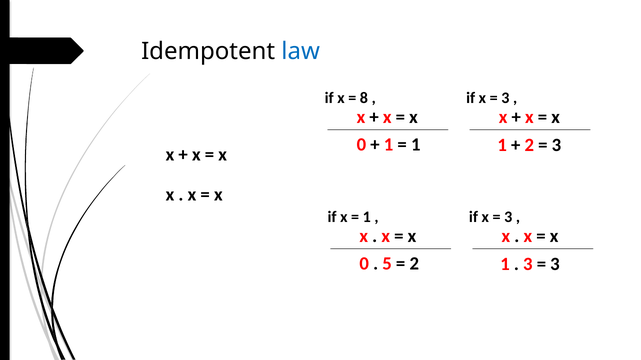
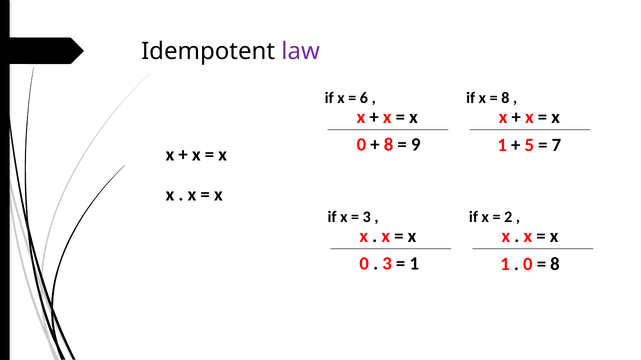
law colour: blue -> purple (301, 51)
8: 8 -> 6 (364, 98)
3: 3 -> 8 (505, 98)
1: 1 -> 8 (389, 145)
1: 1 -> 9 (416, 145)
2: 2 -> 5 (529, 145)
3: 3 -> 7 (556, 145)
1: 1 -> 3 (367, 217)
3: 3 -> 2 (508, 217)
5: 5 -> 3 (387, 264)
2: 2 -> 1 (414, 264)
3: 3 -> 0 (528, 265)
3: 3 -> 8 (555, 265)
